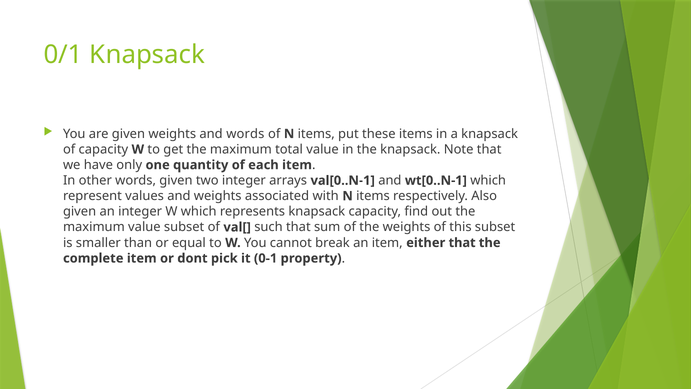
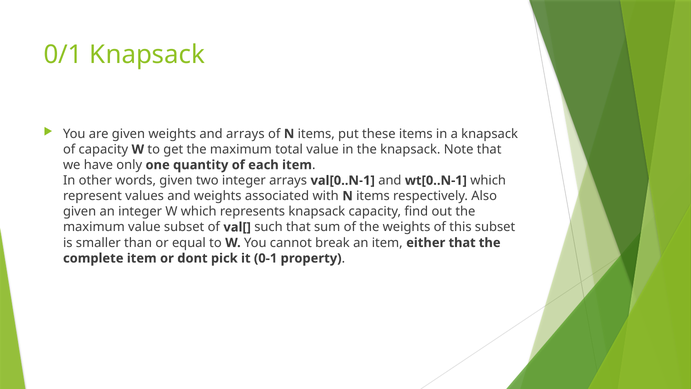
and words: words -> arrays (245, 134)
